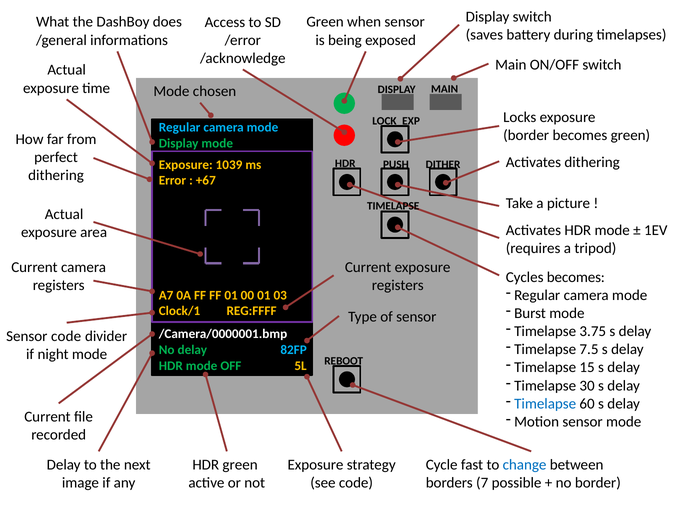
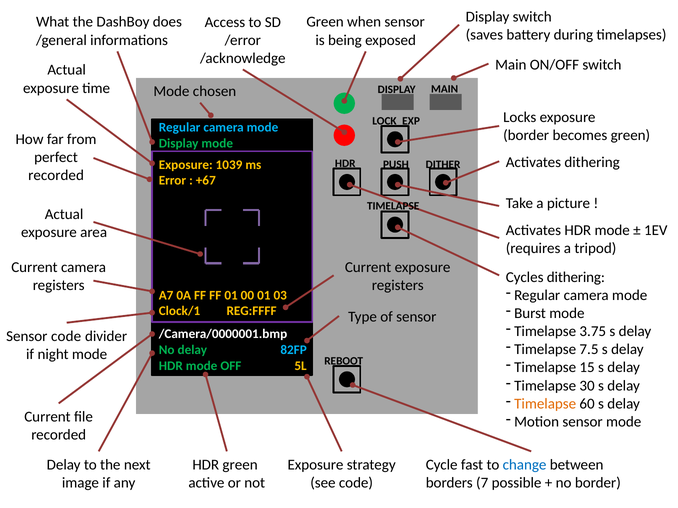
dithering: dithering -> recorded (56, 176)
Cycles becomes: becomes -> dithering (576, 278)
Timelapse colour: blue -> orange (545, 404)
